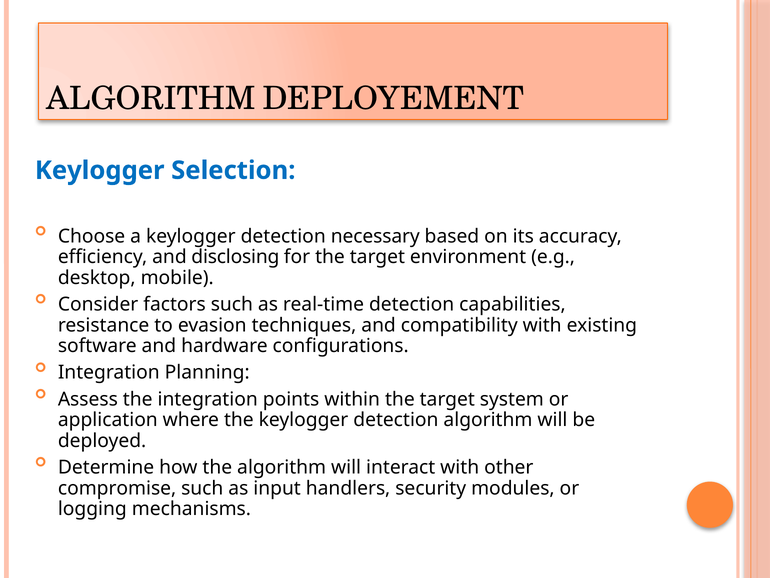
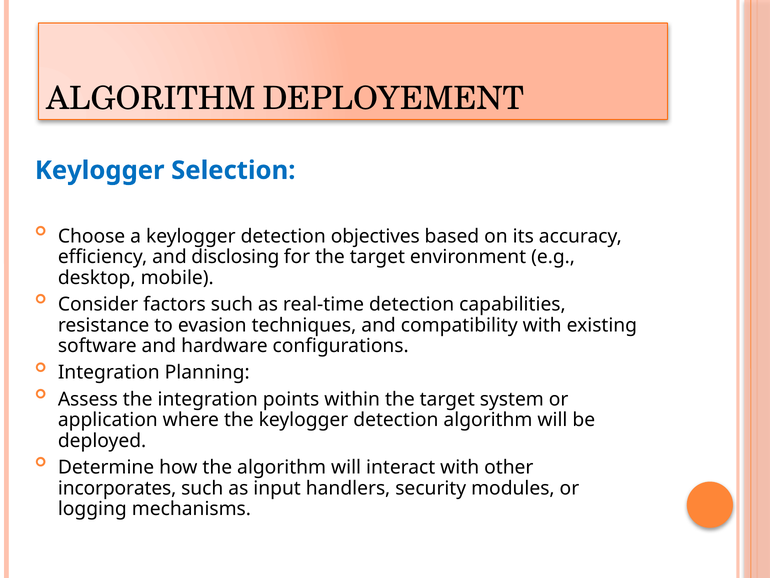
necessary: necessary -> objectives (375, 236)
compromise: compromise -> incorporates (117, 488)
